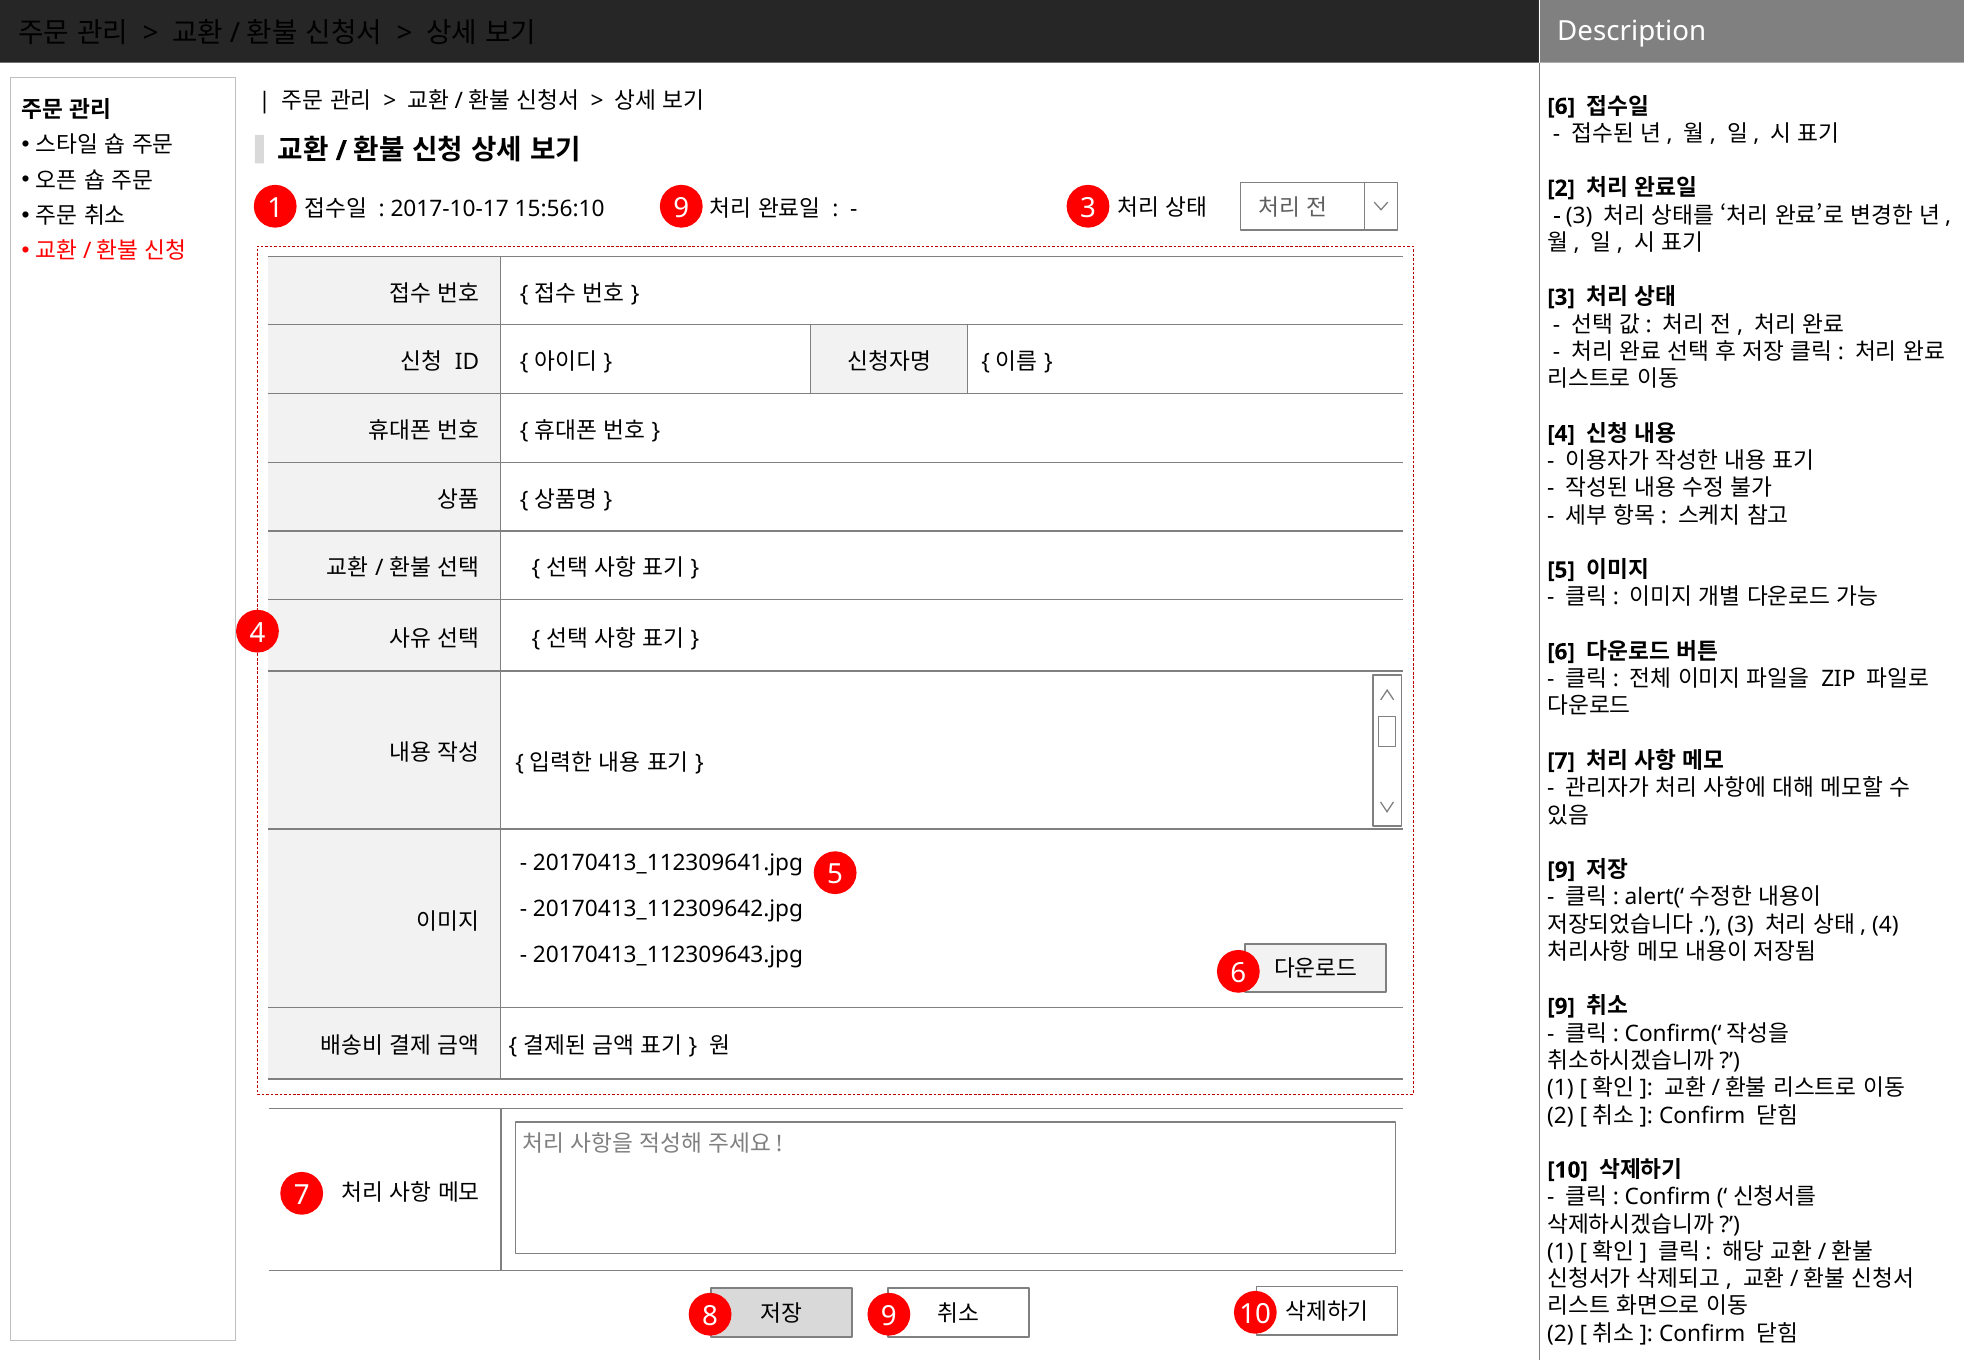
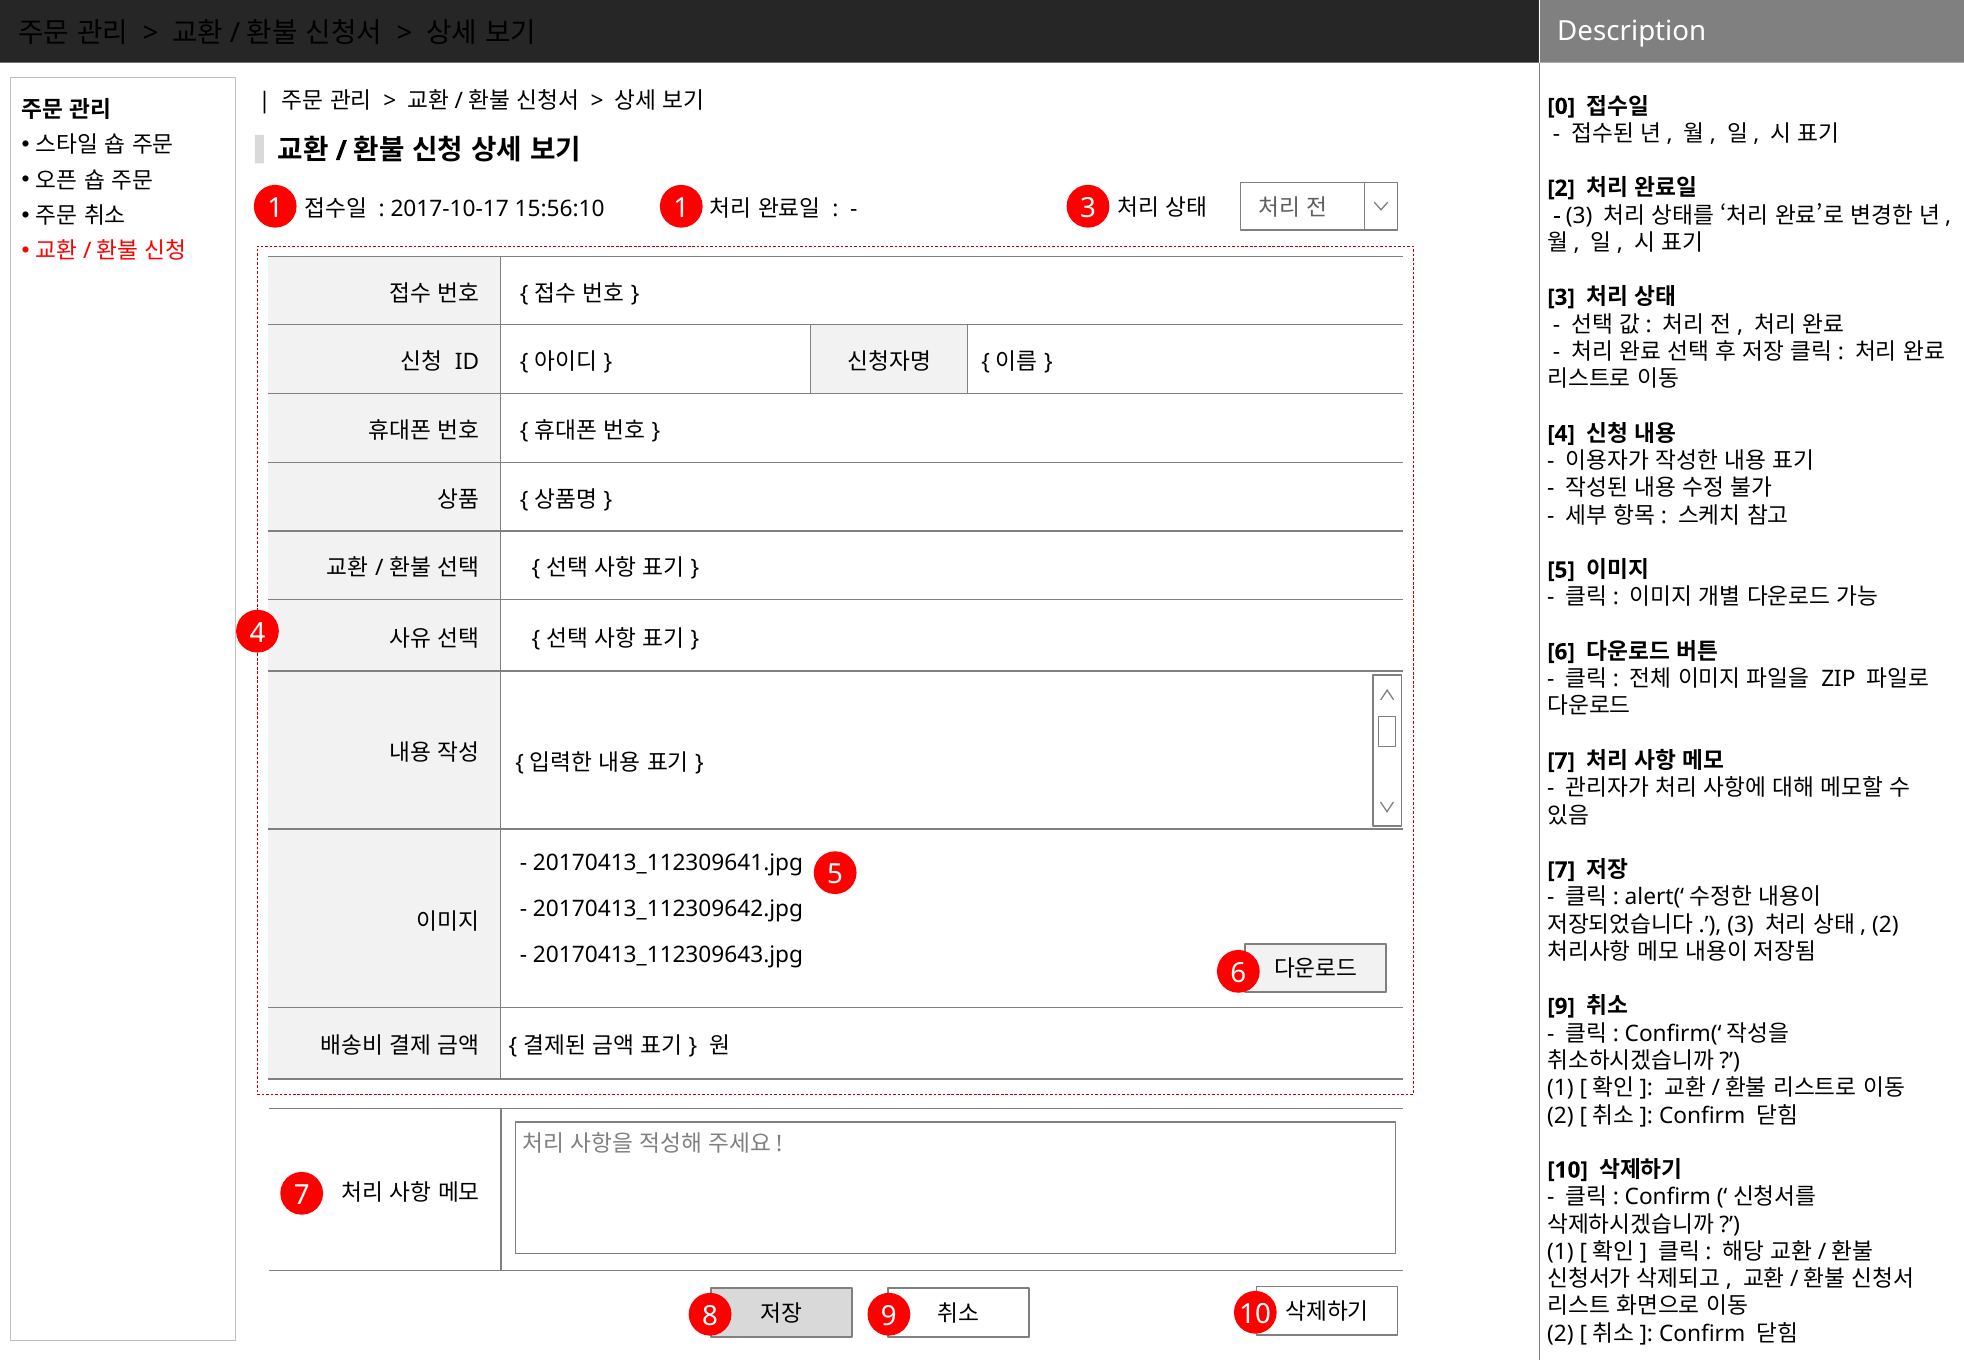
6: 6 -> 0 (1561, 106)
1 9: 9 -> 1 (681, 208)
9: 9 -> 7 (1561, 870)
4: 4 -> 2 (1885, 924)
